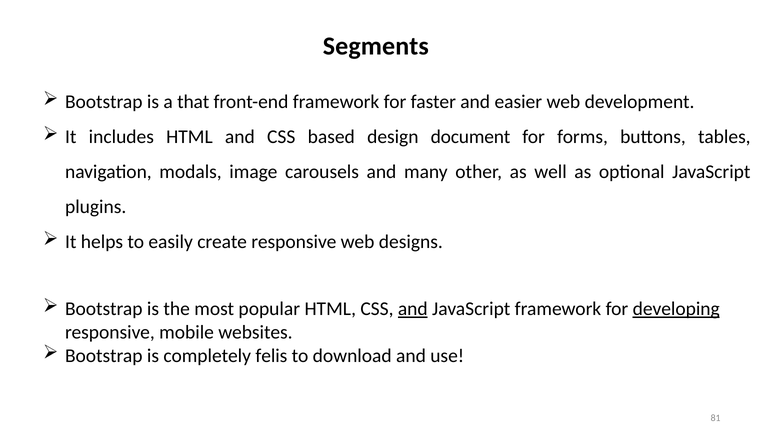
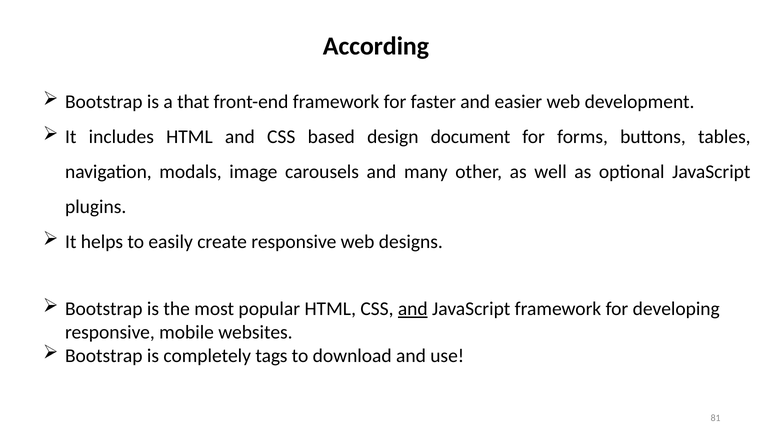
Segments: Segments -> According (376, 46)
developing underline: present -> none (676, 309)
felis: felis -> tags (271, 356)
